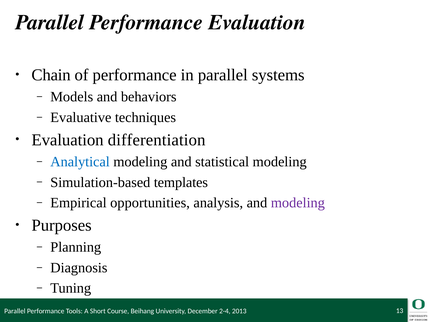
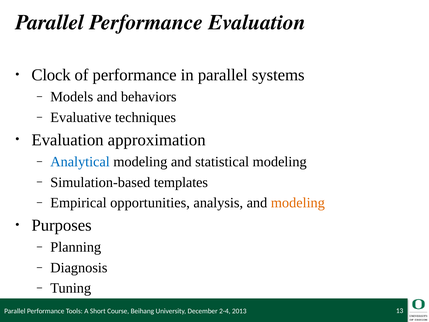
Chain: Chain -> Clock (51, 75)
differentiation: differentiation -> approximation (157, 140)
modeling colour: purple -> orange (298, 203)
